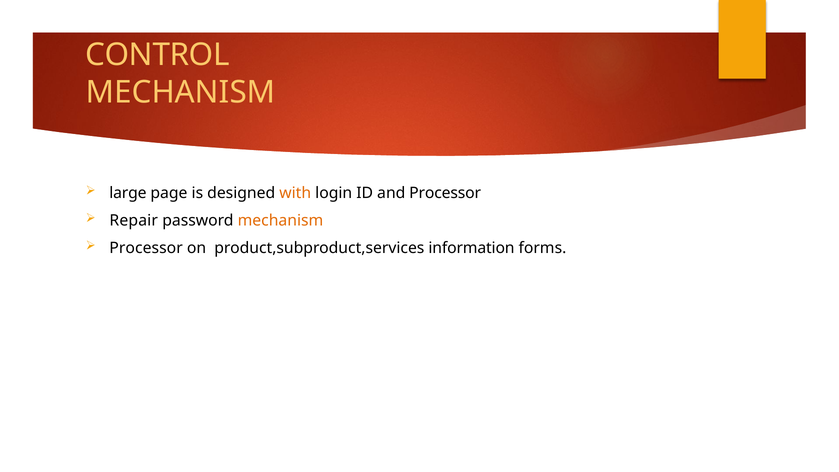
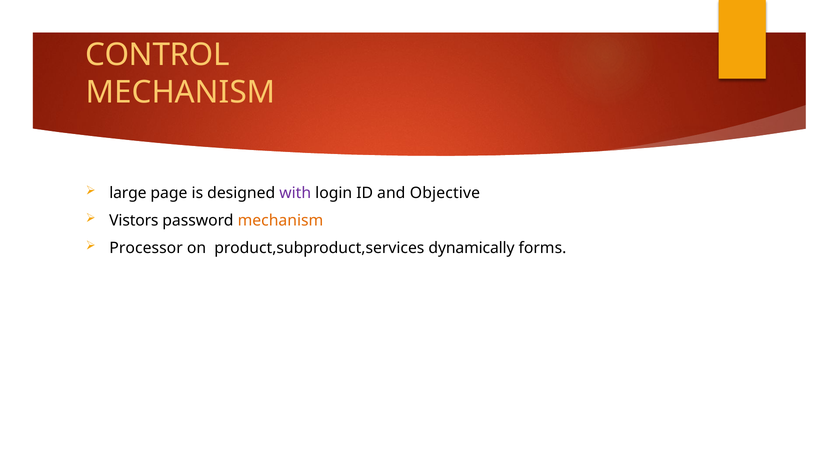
with colour: orange -> purple (295, 193)
and Processor: Processor -> Objective (445, 193)
Repair: Repair -> Vistors (134, 220)
information: information -> dynamically (472, 248)
